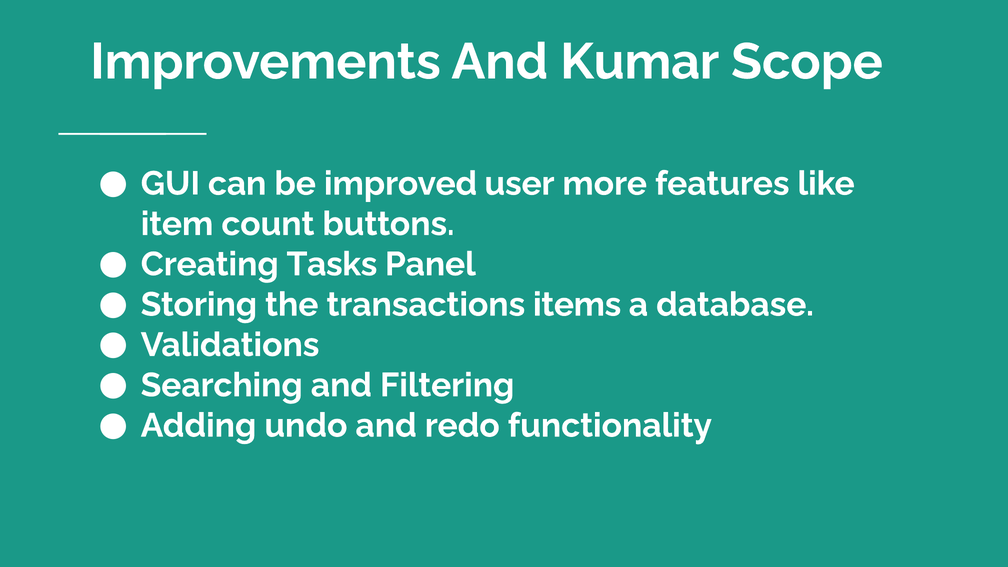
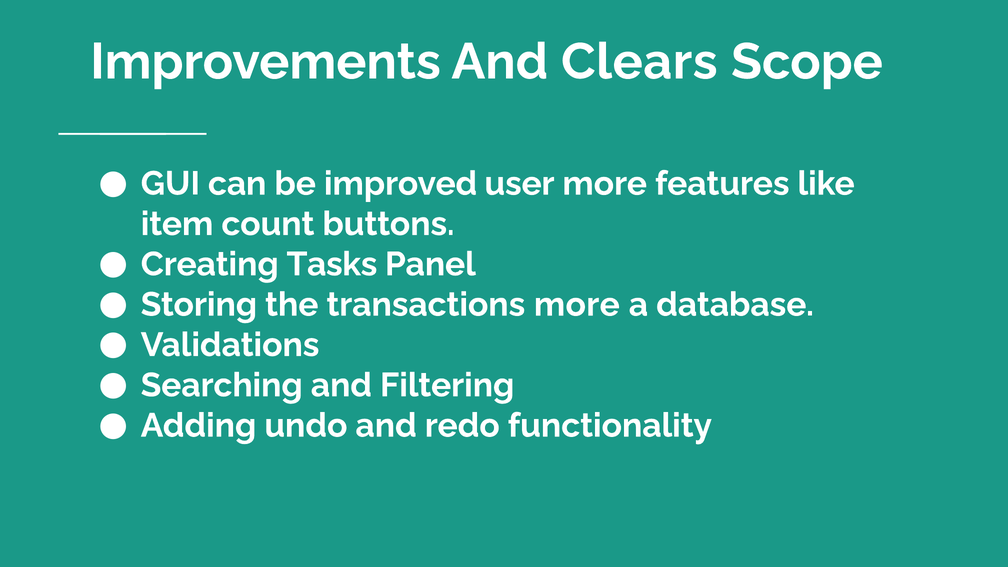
Kumar: Kumar -> Clears (639, 62)
transactions items: items -> more (577, 305)
